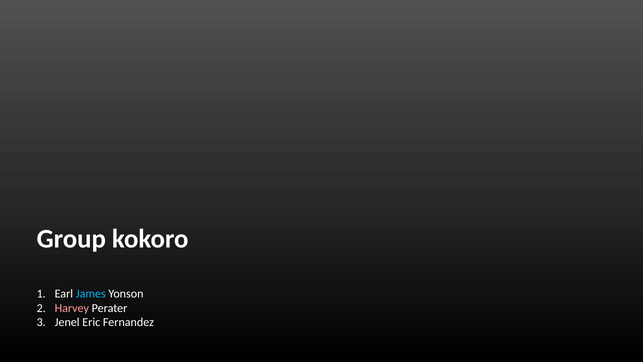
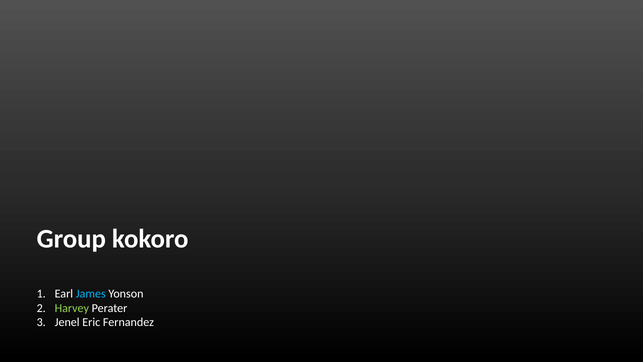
Harvey colour: pink -> light green (72, 308)
